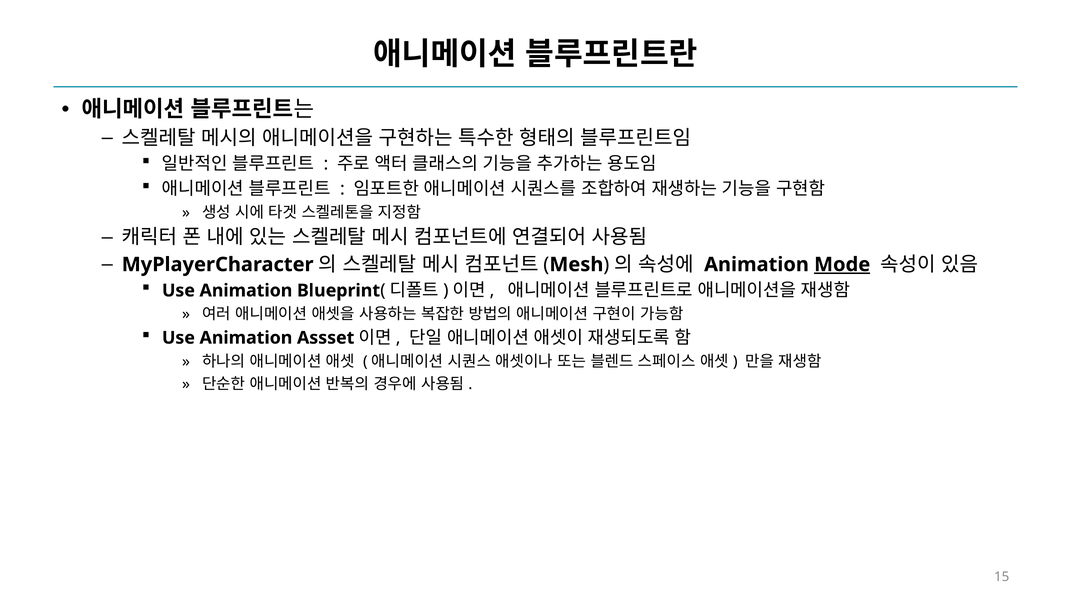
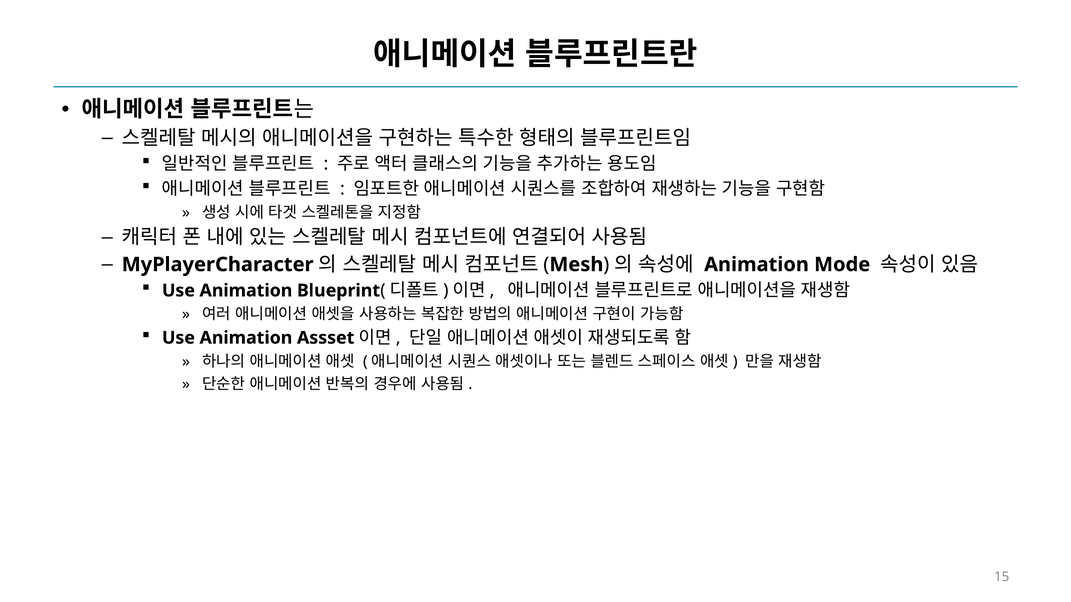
Mode underline: present -> none (842, 265)
